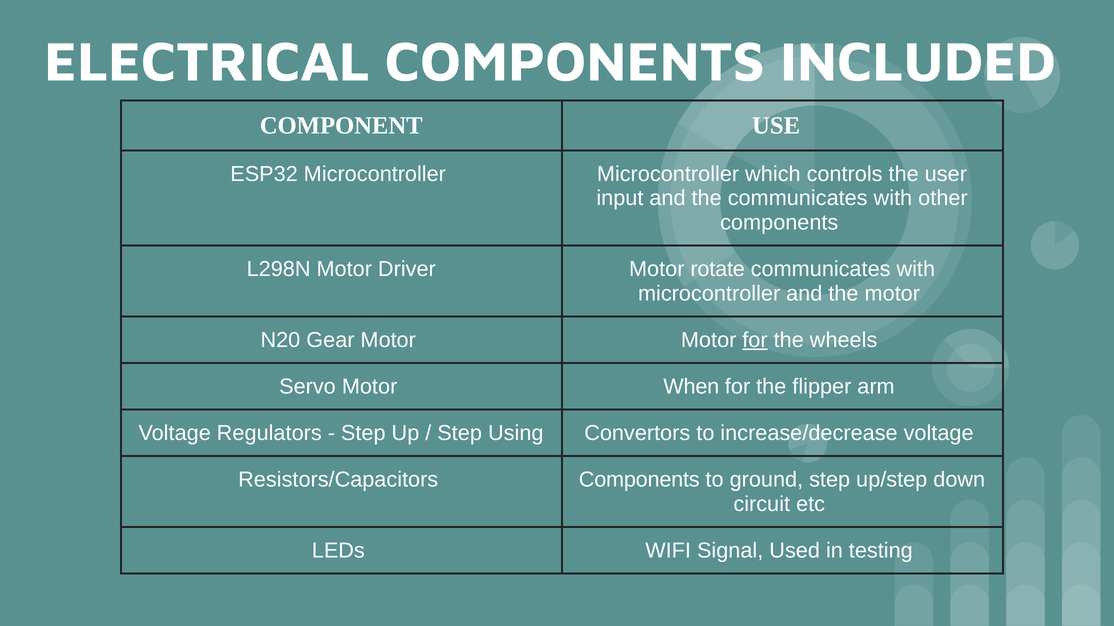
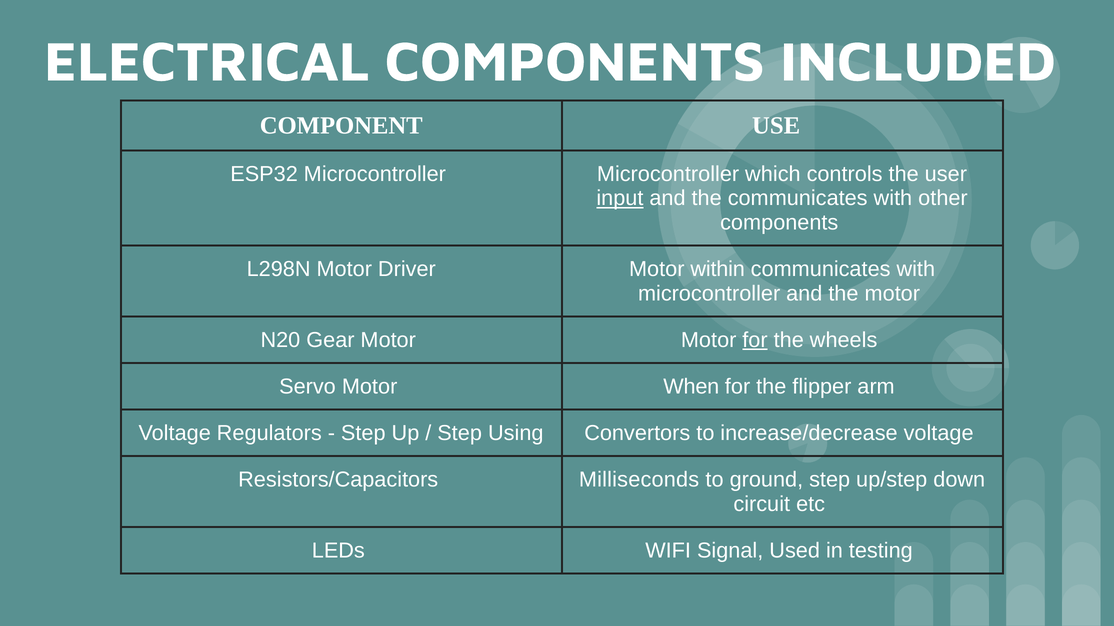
input underline: none -> present (620, 199)
rotate: rotate -> within (718, 269)
Resistors/Capacitors Components: Components -> Milliseconds (639, 480)
